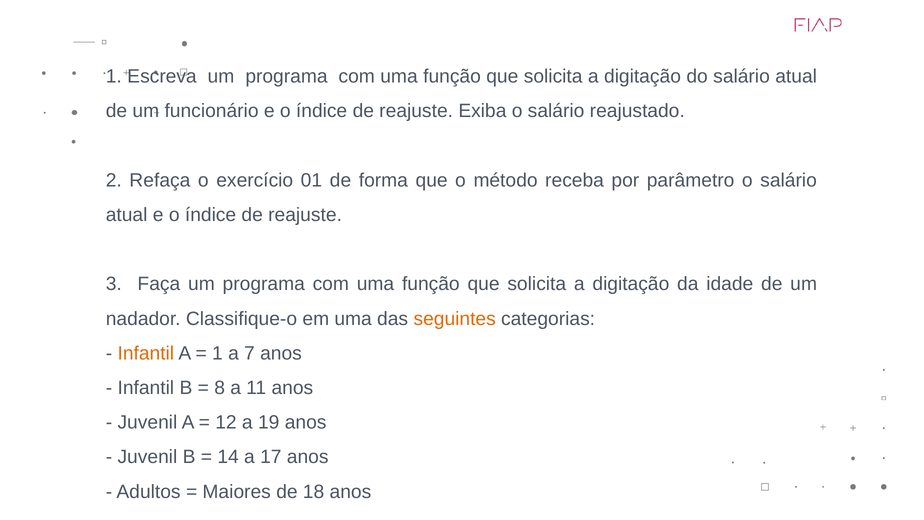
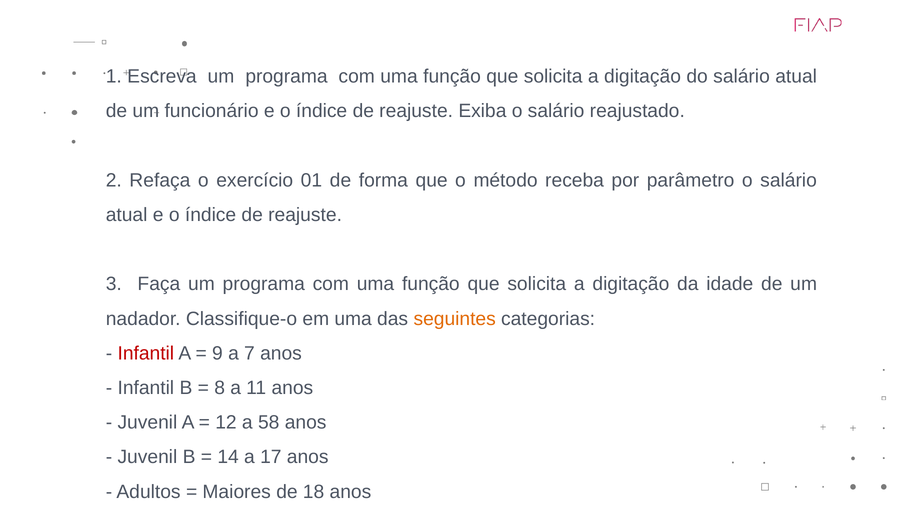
Infantil colour: orange -> red (146, 353)
1: 1 -> 9 (217, 353)
19: 19 -> 58 (269, 423)
